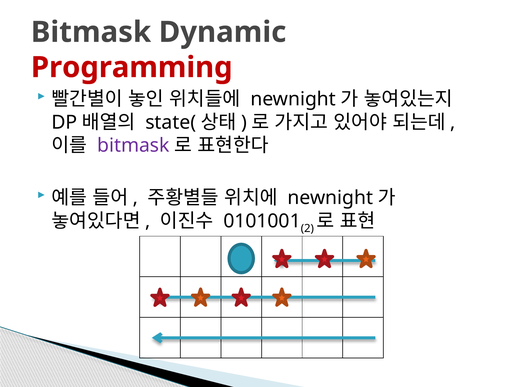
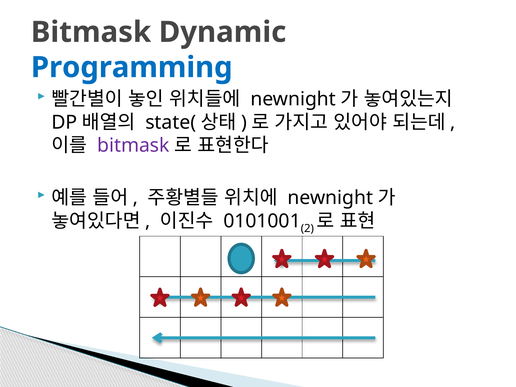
Programming colour: red -> blue (132, 67)
